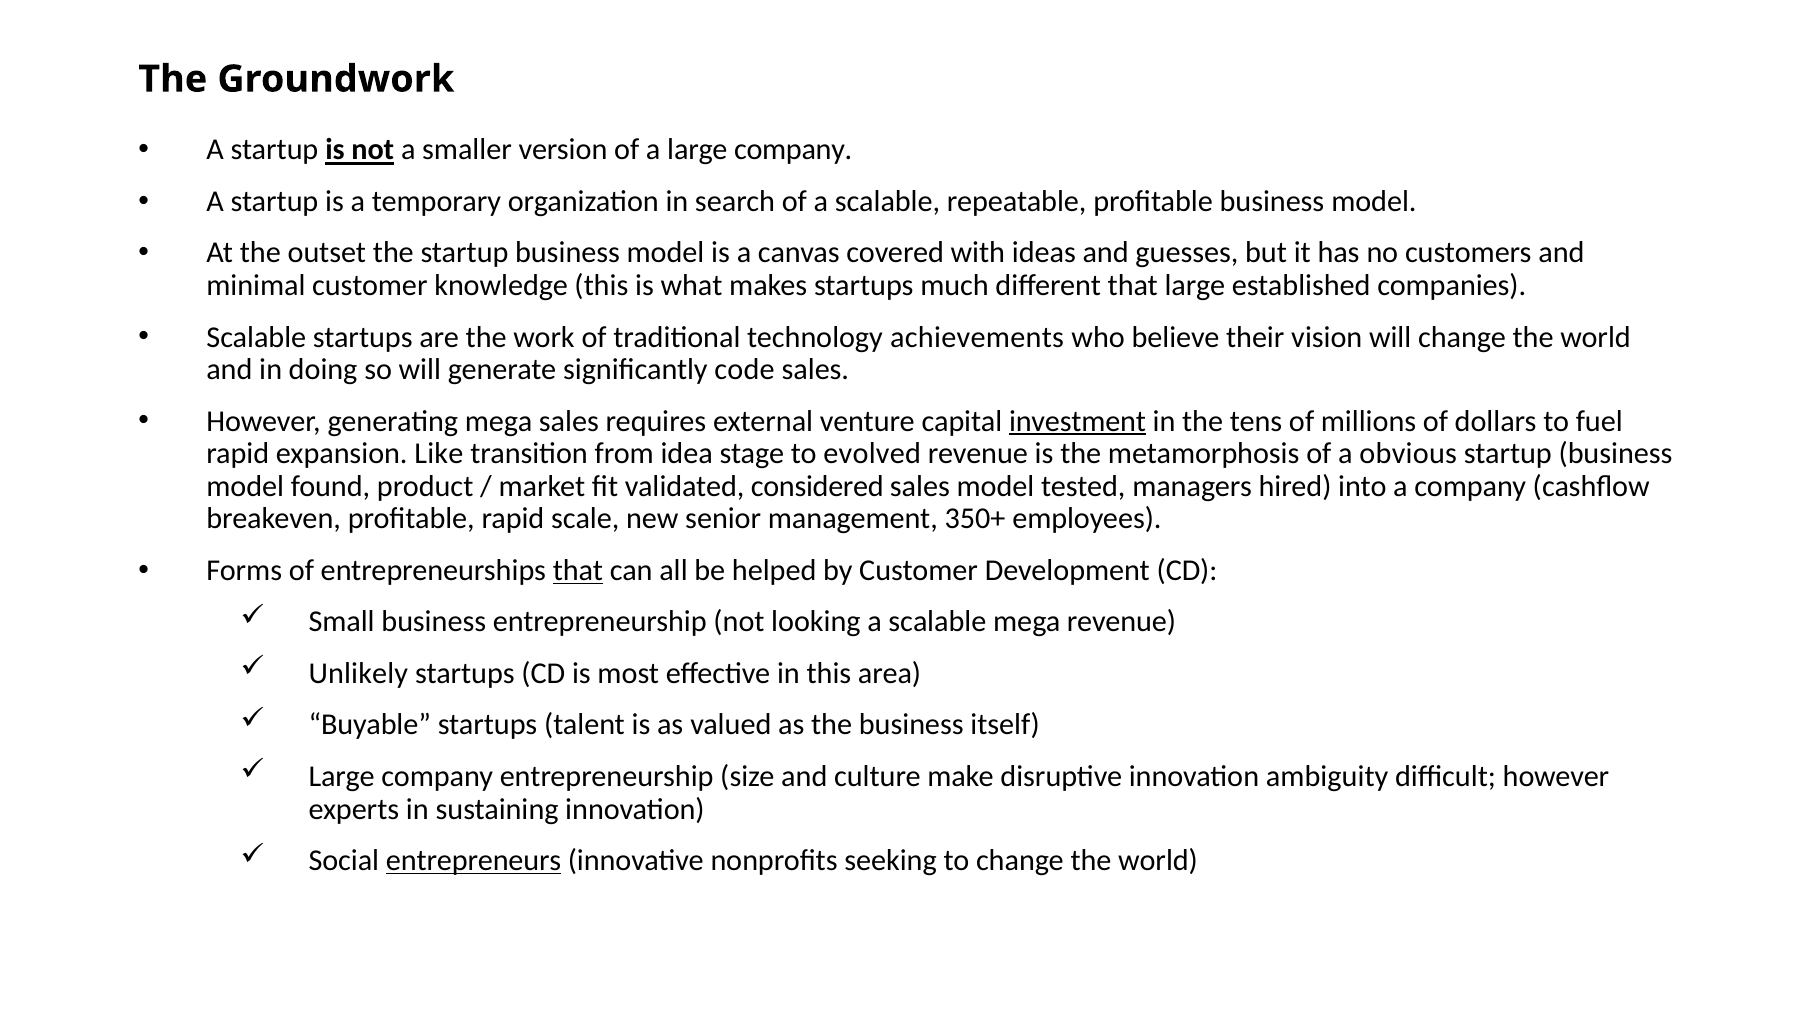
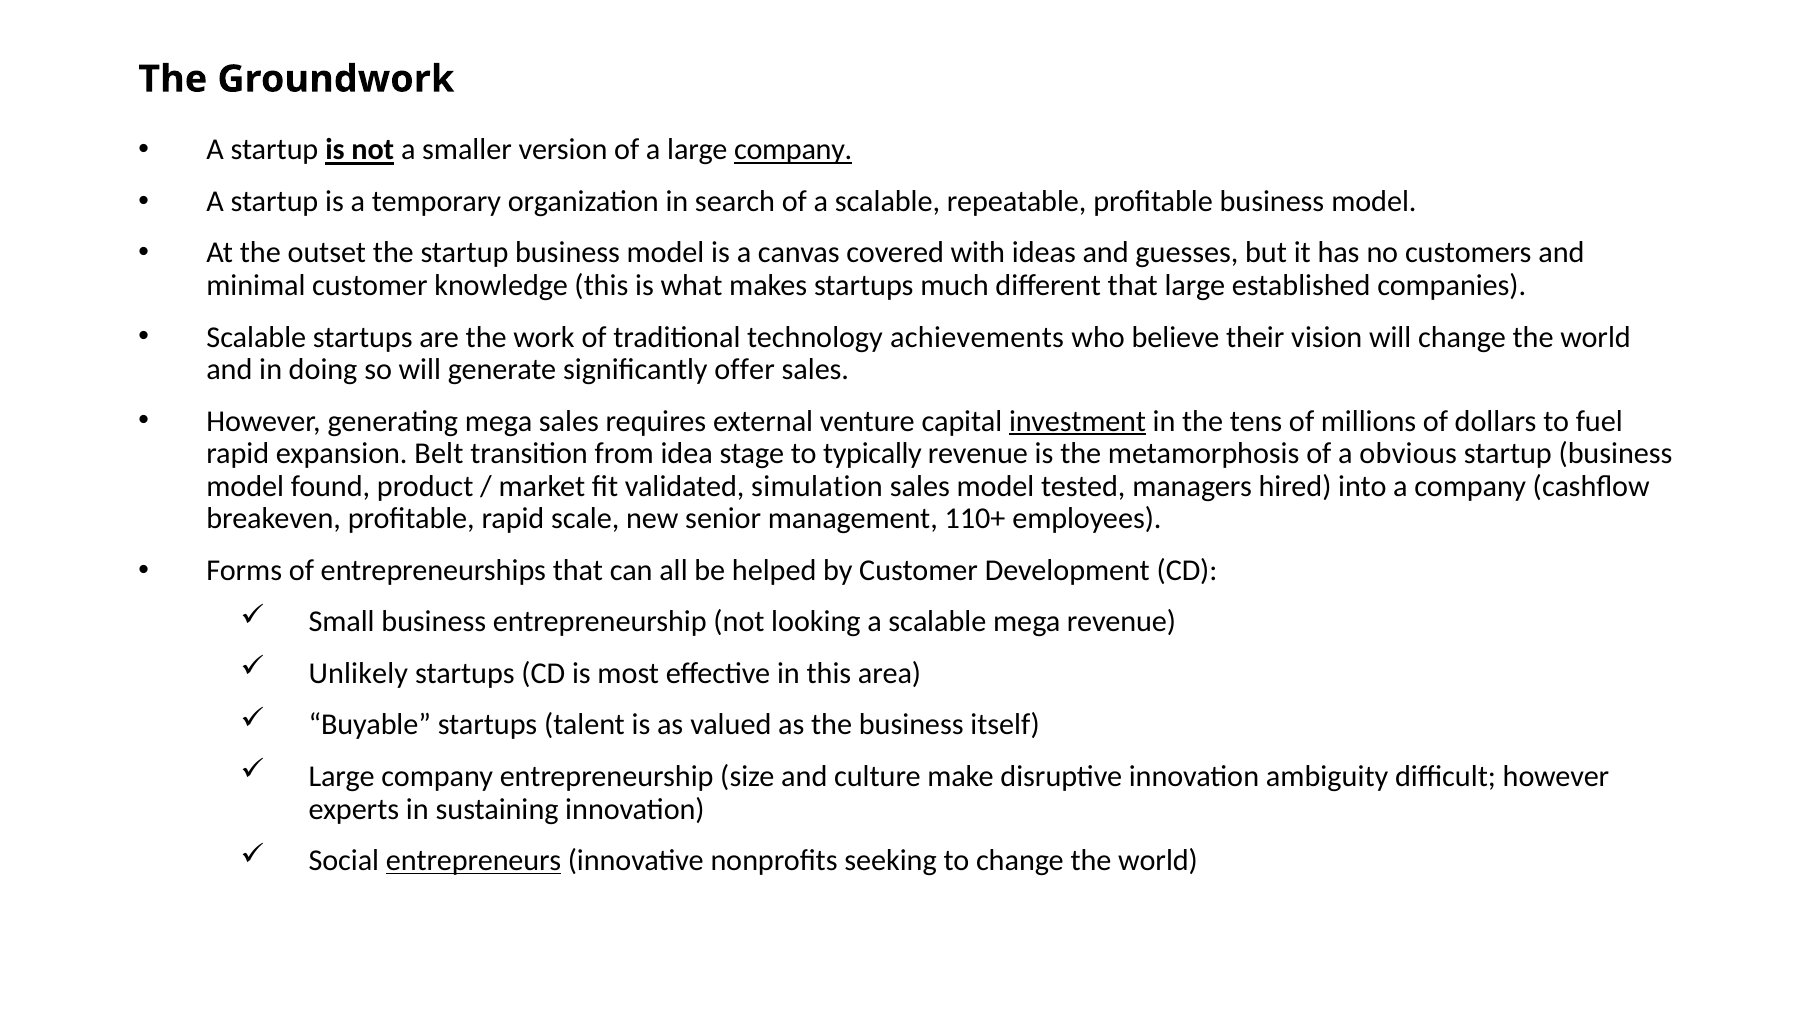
company underline: none -> present (793, 150)
code: code -> offer (745, 370)
Like: Like -> Belt (439, 454)
evolved: evolved -> typically (872, 454)
considered: considered -> simulation (817, 486)
350+: 350+ -> 110+ (975, 519)
that underline: present -> none (578, 570)
